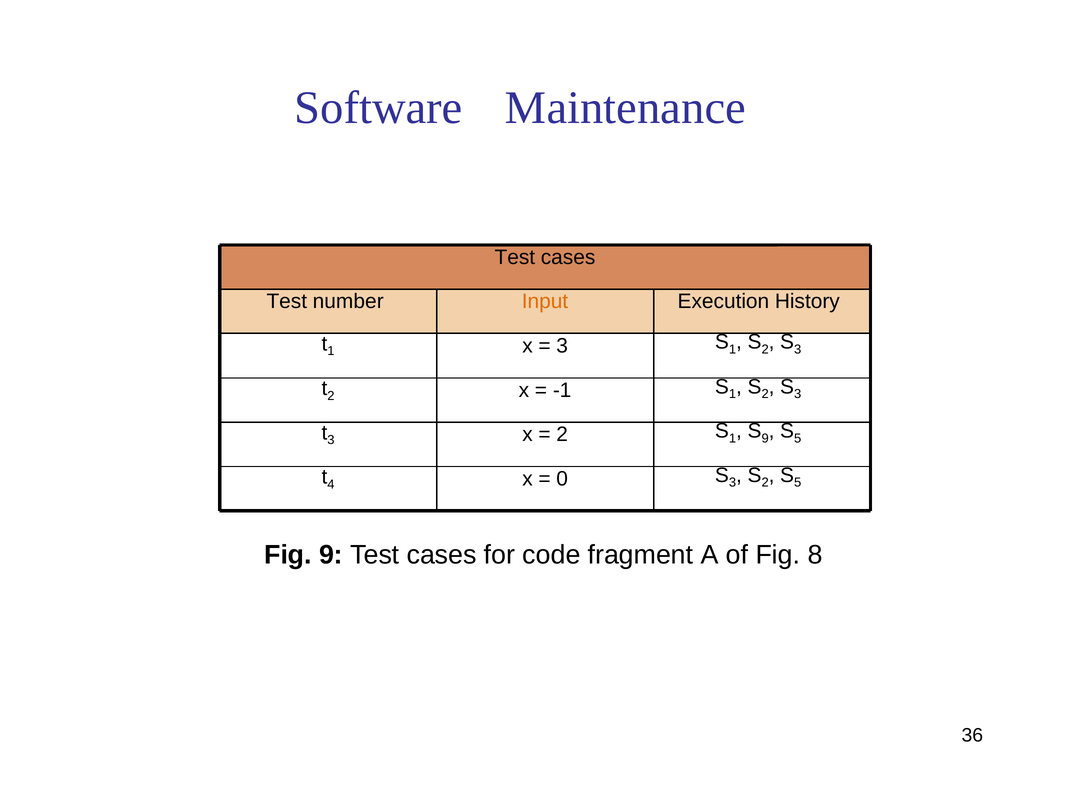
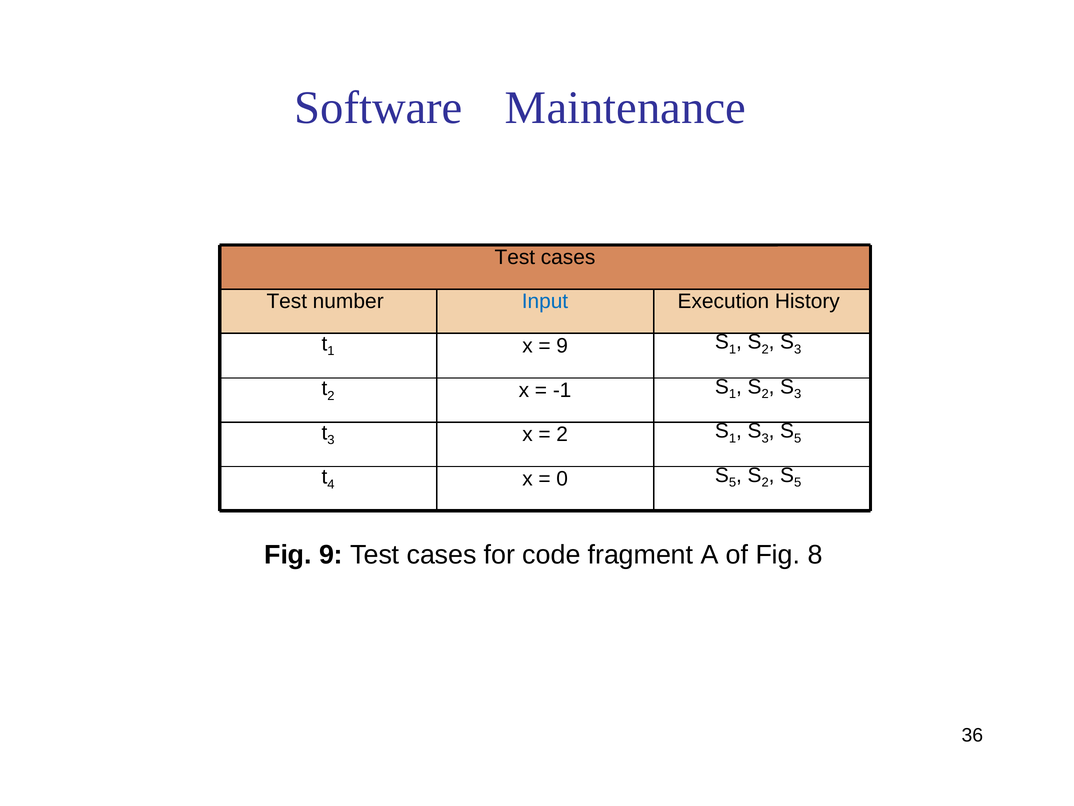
Input colour: orange -> blue (545, 301)
3: 3 -> 9 (562, 345)
9: 9 -> 3 (765, 438)
3: 3 -> 5 (733, 482)
